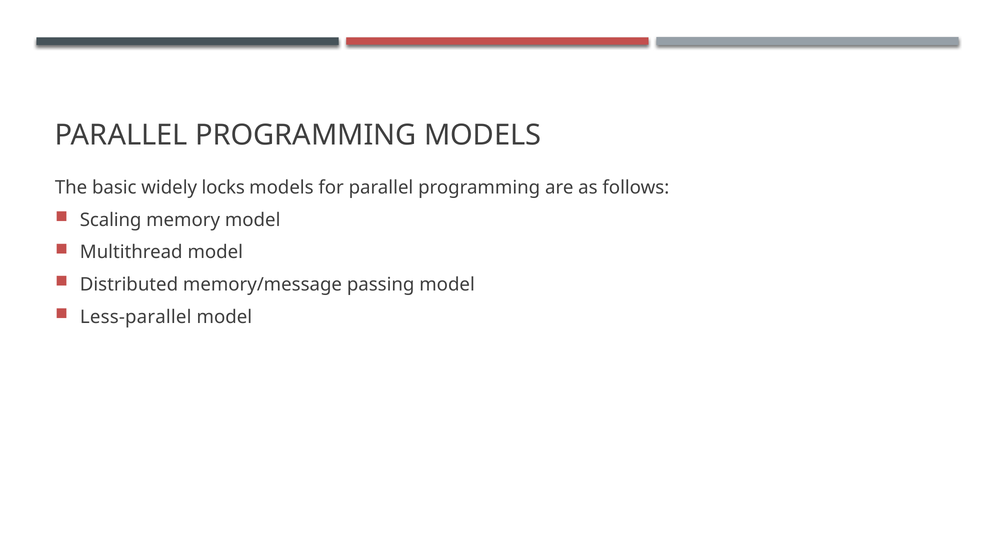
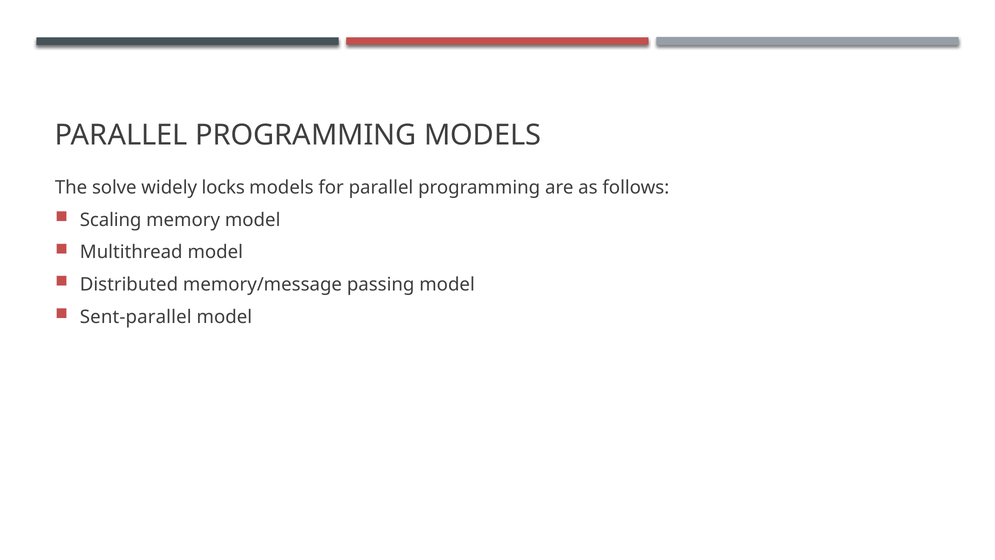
basic: basic -> solve (114, 187)
Less-parallel: Less-parallel -> Sent-parallel (136, 317)
